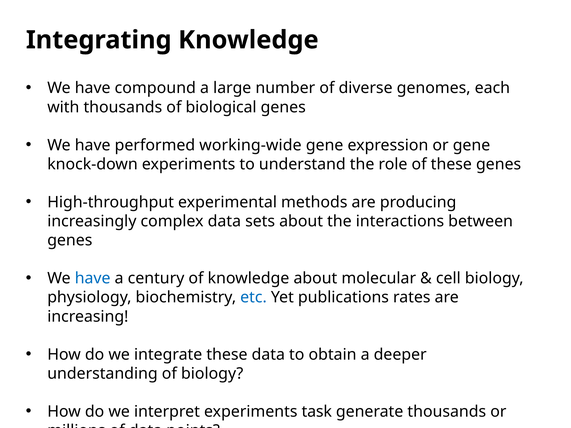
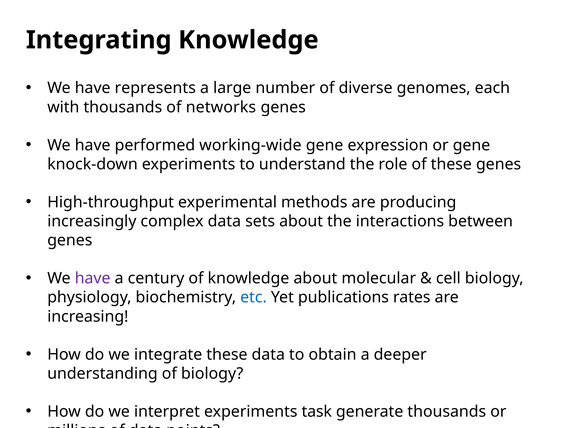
compound: compound -> represents (155, 88)
biological: biological -> networks (221, 107)
have colour: blue -> purple (93, 279)
